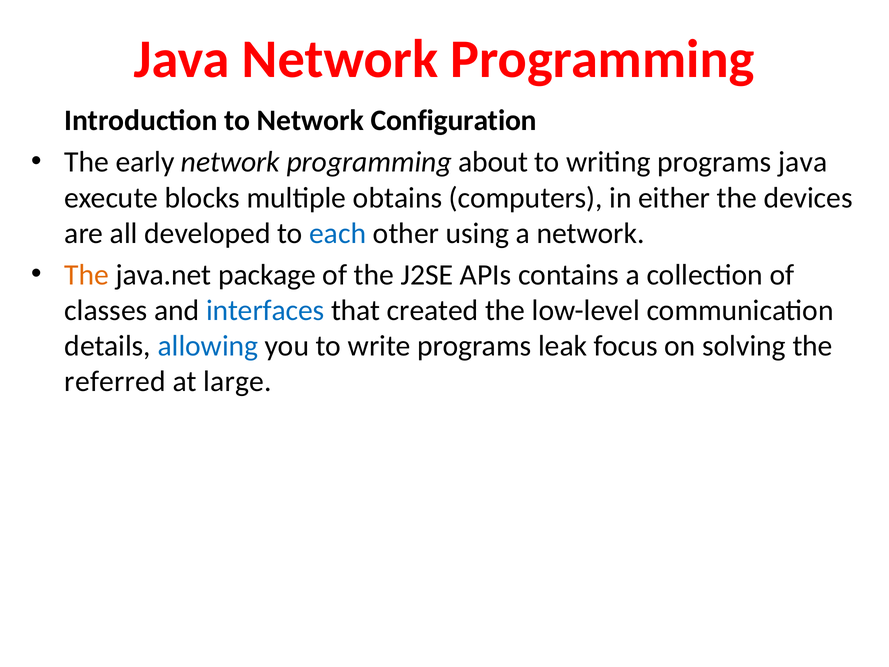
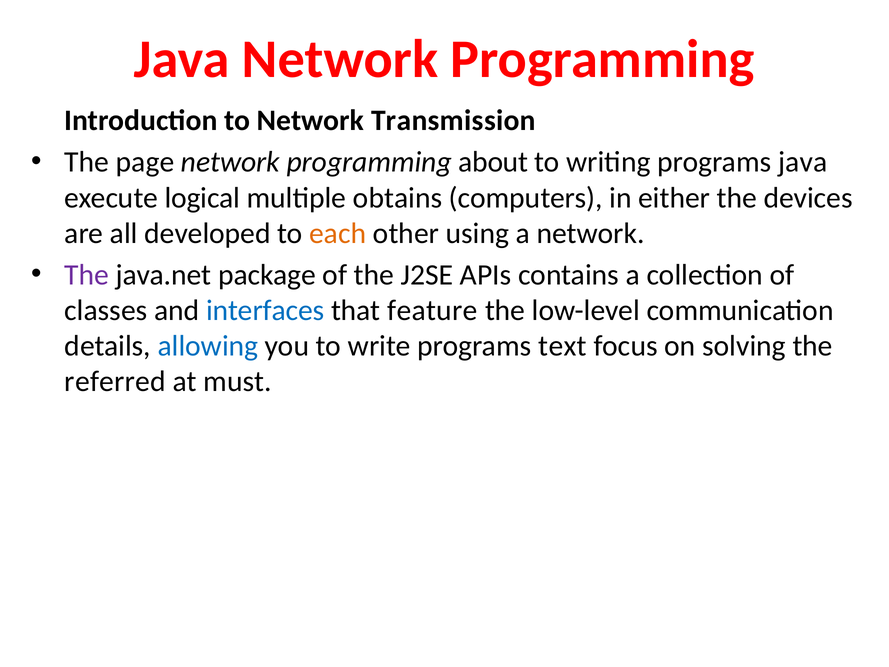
Configuration: Configuration -> Transmission (453, 121)
early: early -> page (145, 162)
blocks: blocks -> logical (202, 198)
each colour: blue -> orange (338, 233)
The colour: orange -> purple (87, 275)
created: created -> feature (433, 310)
leak: leak -> text (563, 346)
large: large -> must (238, 381)
